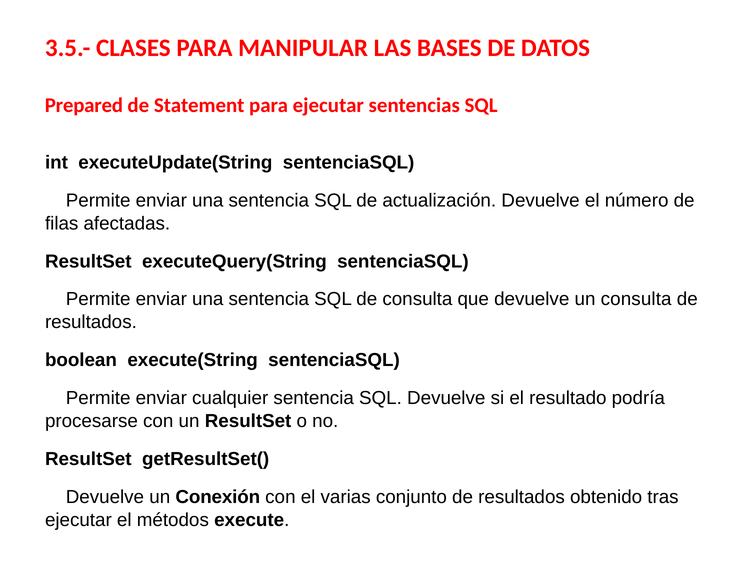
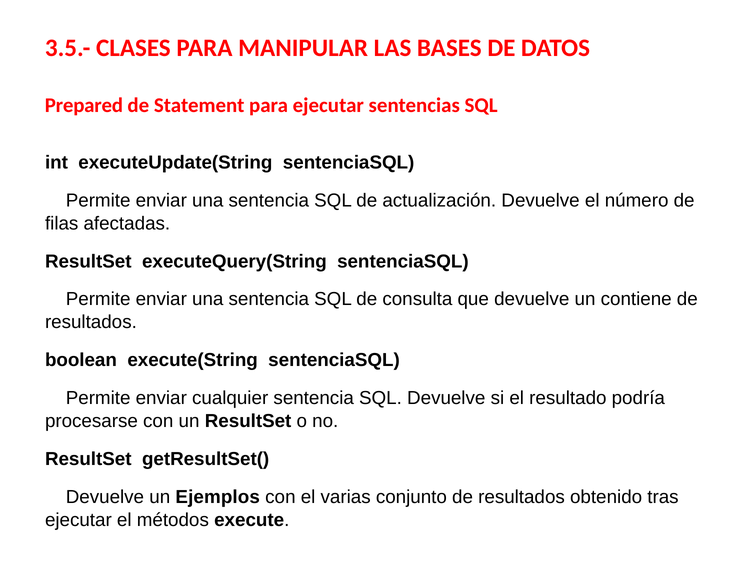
un consulta: consulta -> contiene (636, 299)
Conexión: Conexión -> Ejemplos (218, 497)
